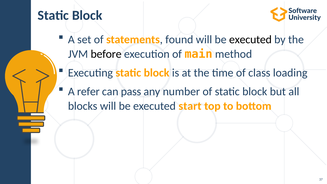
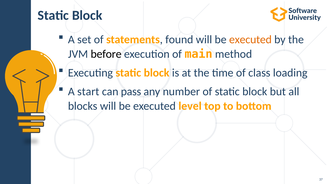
executed colour: black -> orange (250, 39)
refer: refer -> start (88, 91)
start: start -> level (190, 106)
